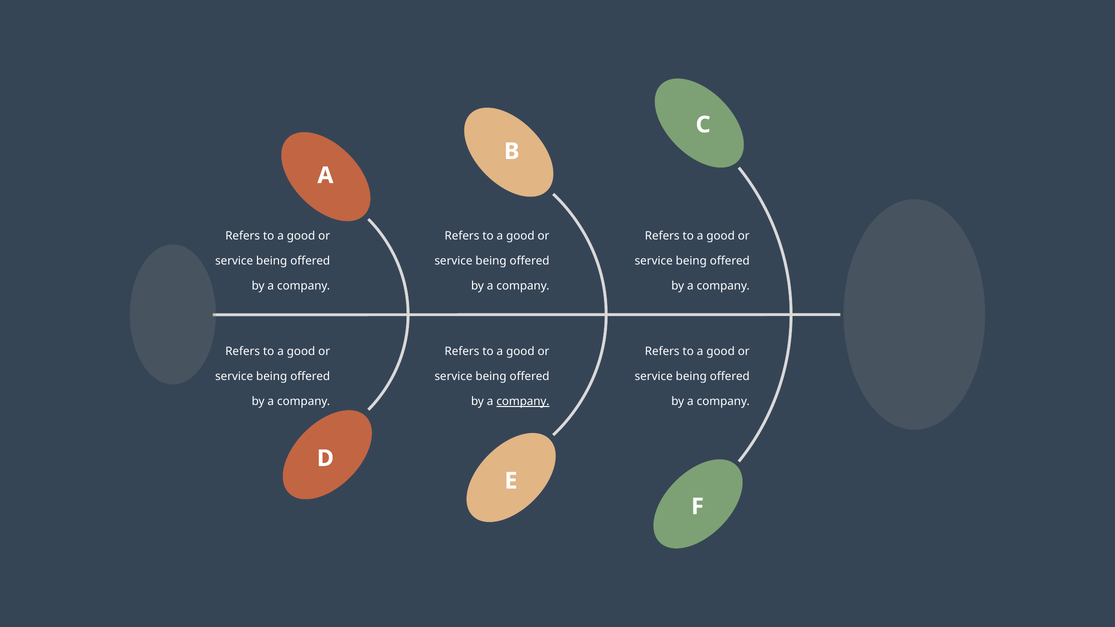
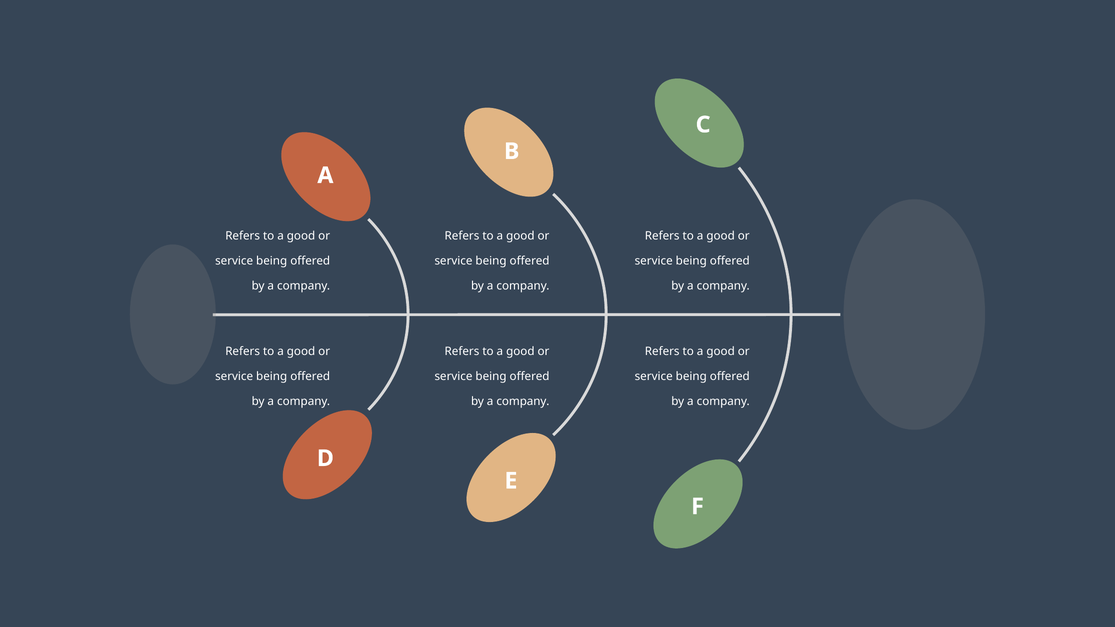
company underline: present -> none (523, 402)
